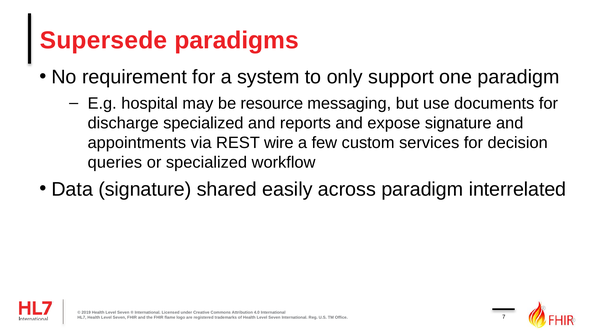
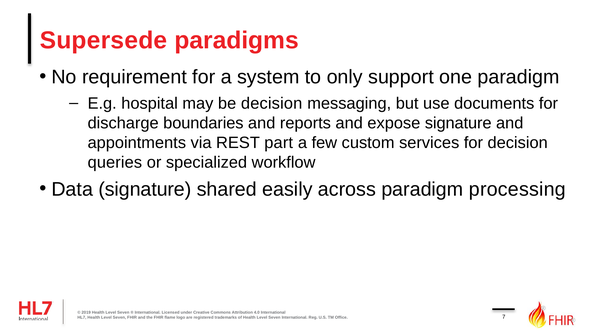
be resource: resource -> decision (272, 103)
discharge specialized: specialized -> boundaries (203, 123)
wire: wire -> part (279, 143)
interrelated: interrelated -> processing (517, 189)
